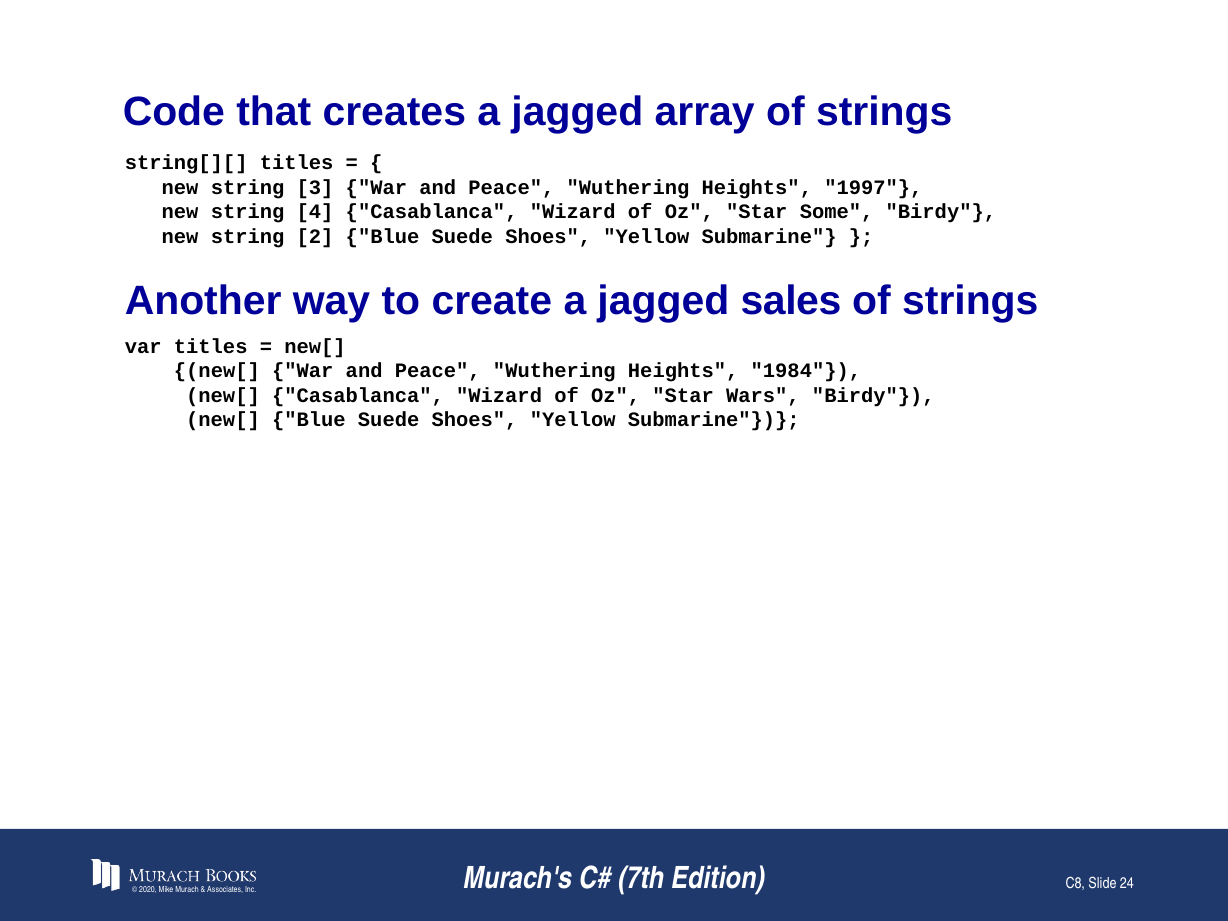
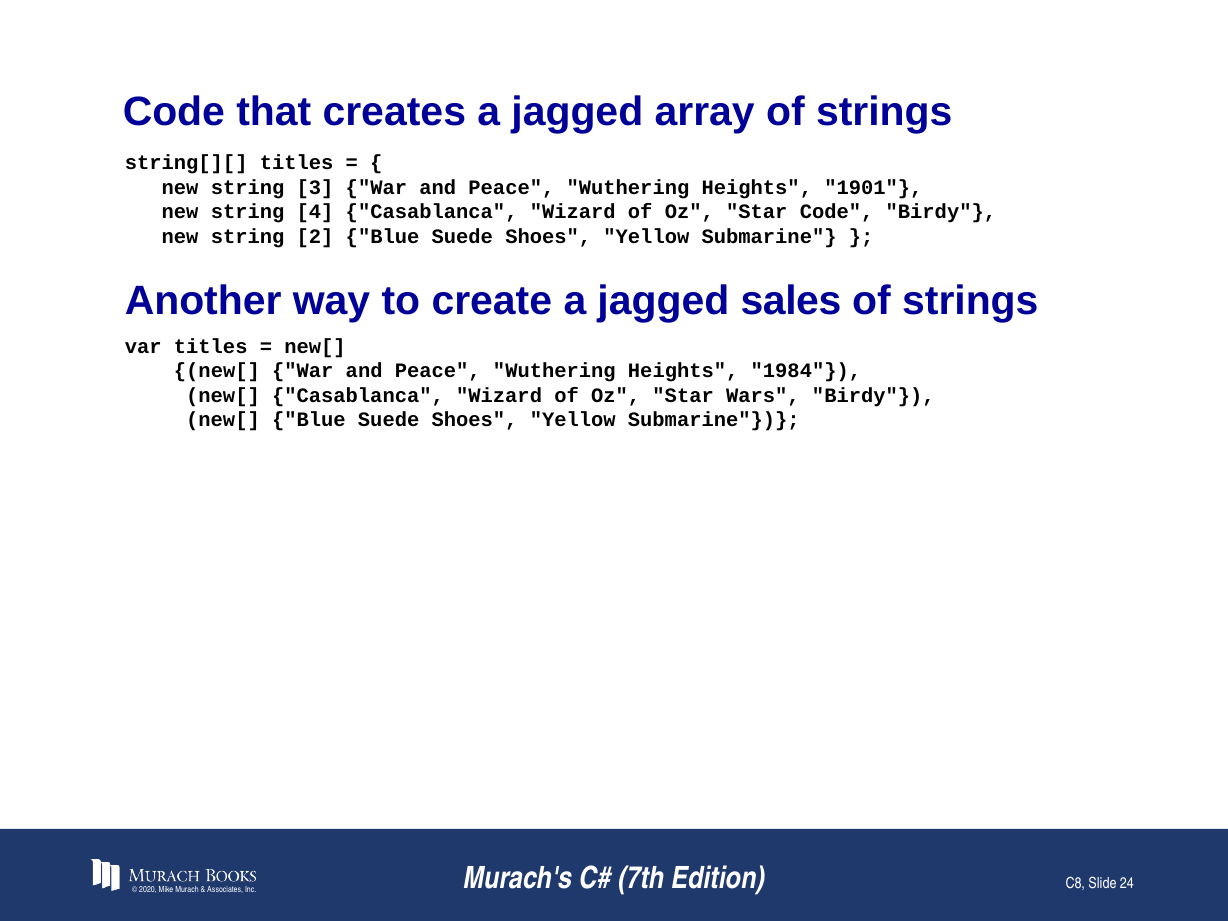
1997: 1997 -> 1901 (873, 188)
Star Some: Some -> Code (837, 212)
